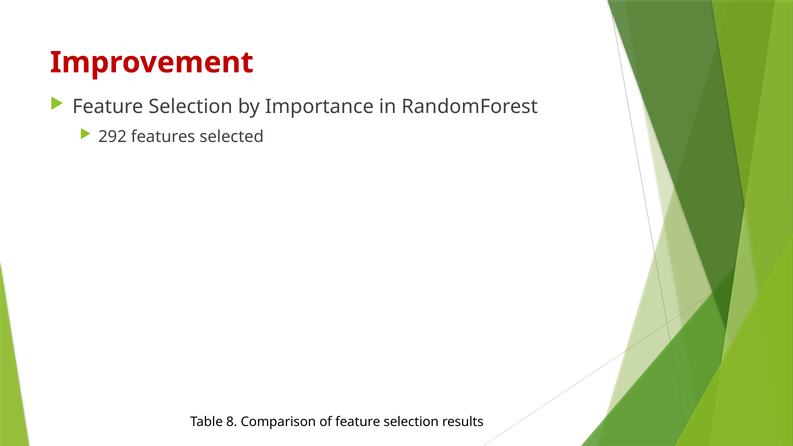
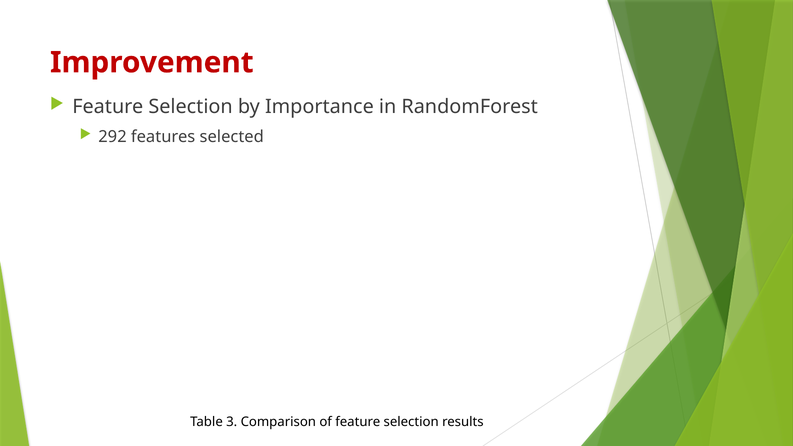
8: 8 -> 3 (232, 422)
